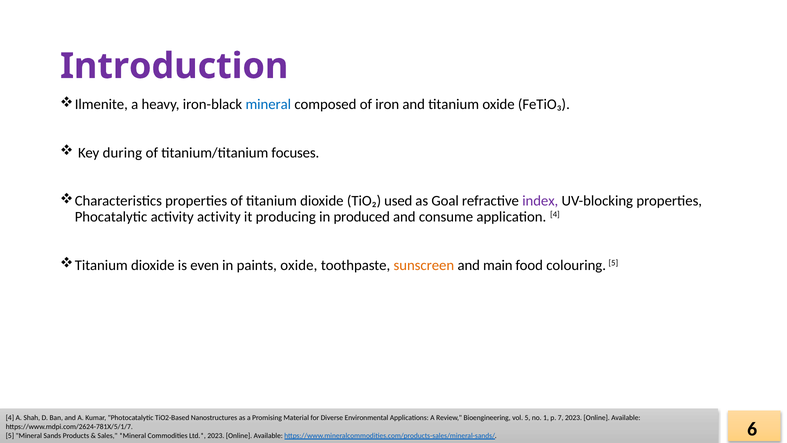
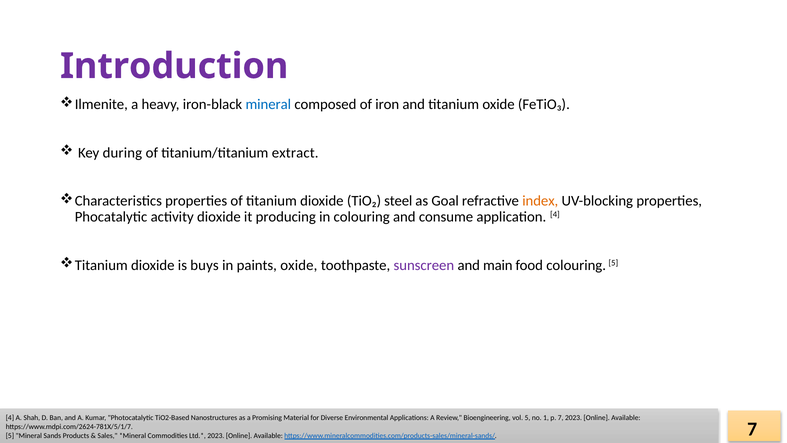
focuses: focuses -> extract (295, 153)
used: used -> steel (398, 201)
index colour: purple -> orange (540, 201)
activity activity: activity -> dioxide (219, 217)
in produced: produced -> colouring (362, 217)
even: even -> buys (205, 265)
sunscreen colour: orange -> purple (424, 265)
https://www.mineralcommodities.com/products-sales/mineral-sands/ 6: 6 -> 7 (752, 429)
